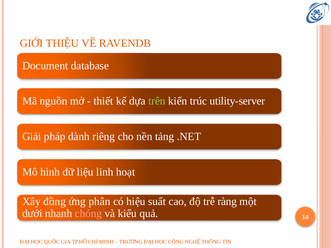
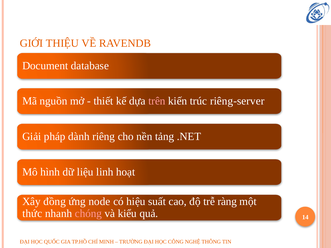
trên colour: light green -> pink (157, 101)
utility-server: utility-server -> riêng-server (237, 101)
phân: phân -> node (99, 202)
dưới: dưới -> thức (32, 214)
